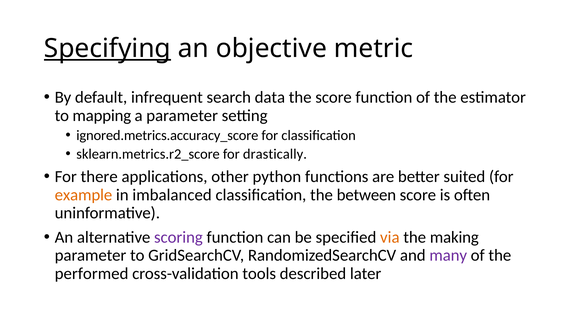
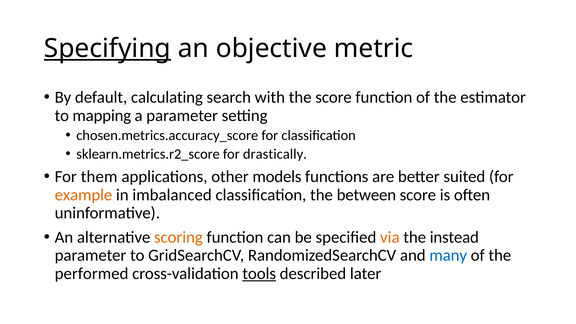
infrequent: infrequent -> calculating (167, 97)
data: data -> with (270, 97)
ignored.metrics.accuracy_score: ignored.metrics.accuracy_score -> chosen.metrics.accuracy_score (167, 135)
there: there -> them (99, 177)
python: python -> models (277, 177)
scoring colour: purple -> orange (178, 237)
making: making -> instead (454, 237)
many colour: purple -> blue (448, 255)
tools underline: none -> present (259, 274)
